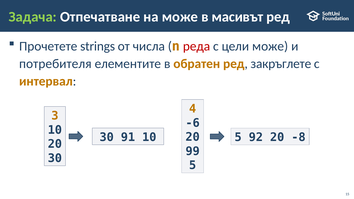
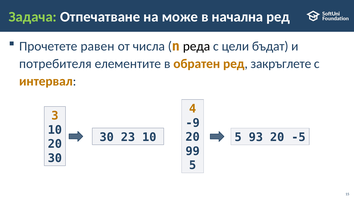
масивът: масивът -> начална (237, 17)
strings: strings -> равен (97, 46)
реда colour: red -> black (197, 46)
цели може: може -> бъдат (270, 46)
-6: -6 -> -9 (193, 123)
91: 91 -> 23 (128, 137)
92: 92 -> 93 (256, 137)
-8: -8 -> -5 (298, 137)
